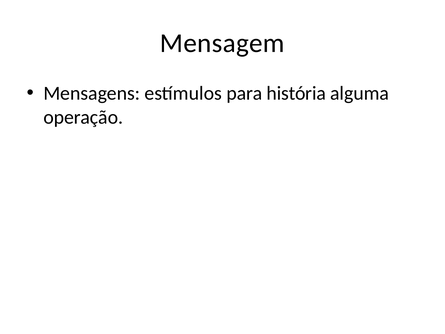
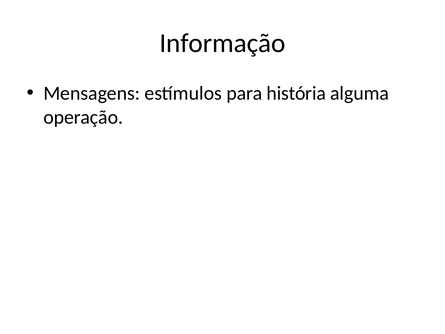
Mensagem: Mensagem -> Informação (222, 43)
